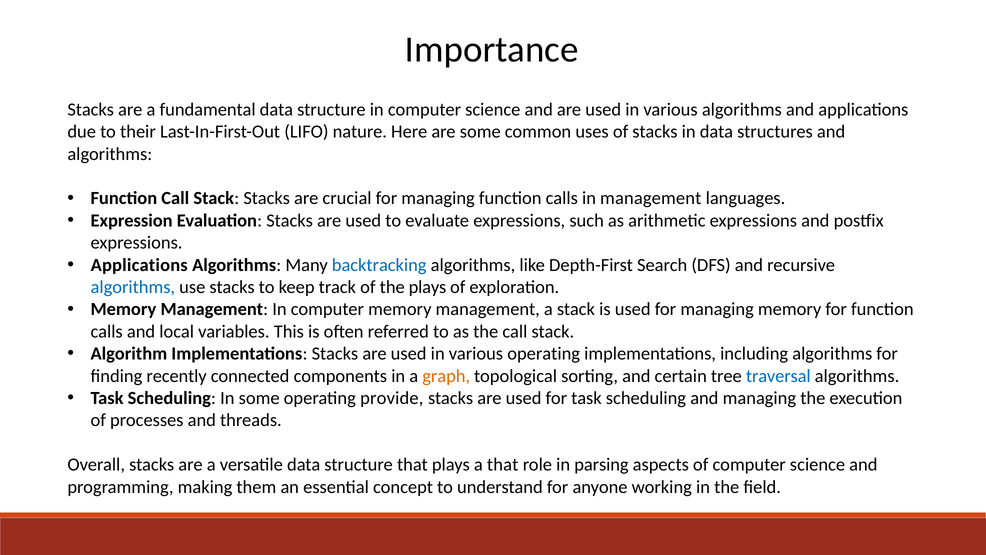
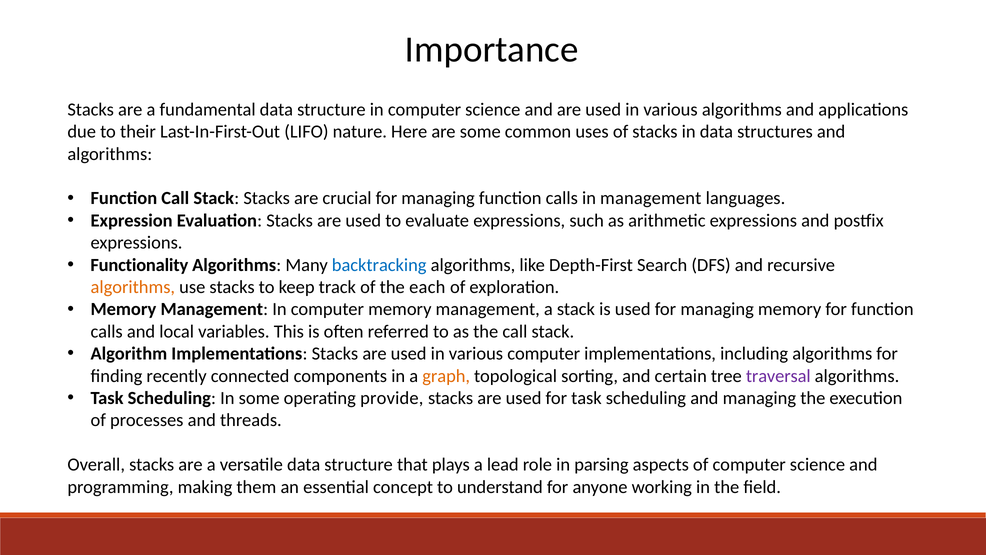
Applications: Applications -> Functionality (139, 265)
algorithms colour: blue -> orange (133, 287)
the plays: plays -> each (427, 287)
various operating: operating -> computer (544, 354)
traversal colour: blue -> purple (778, 376)
a that: that -> lead (503, 464)
